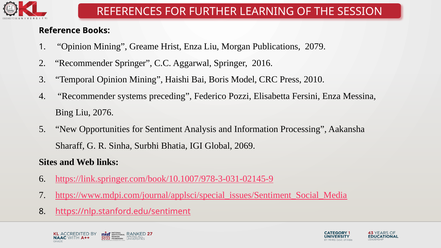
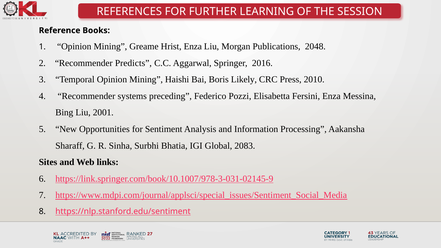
2079: 2079 -> 2048 (315, 46)
Recommender Springer: Springer -> Predicts (133, 63)
Model: Model -> Likely (244, 80)
2076: 2076 -> 2001 (103, 113)
2069: 2069 -> 2083 (245, 146)
